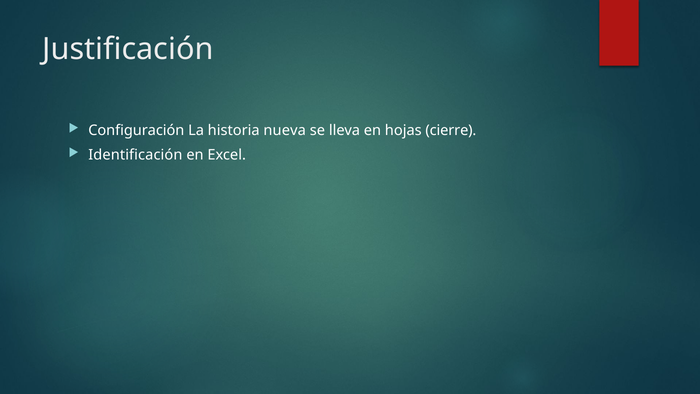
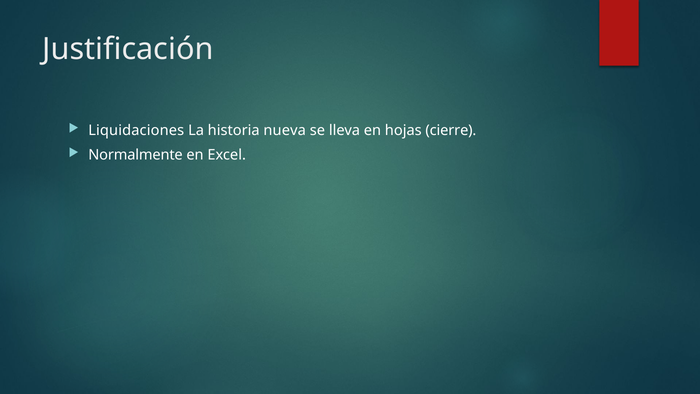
Configuración: Configuración -> Liquidaciones (136, 130)
Identificación: Identificación -> Normalmente (135, 155)
